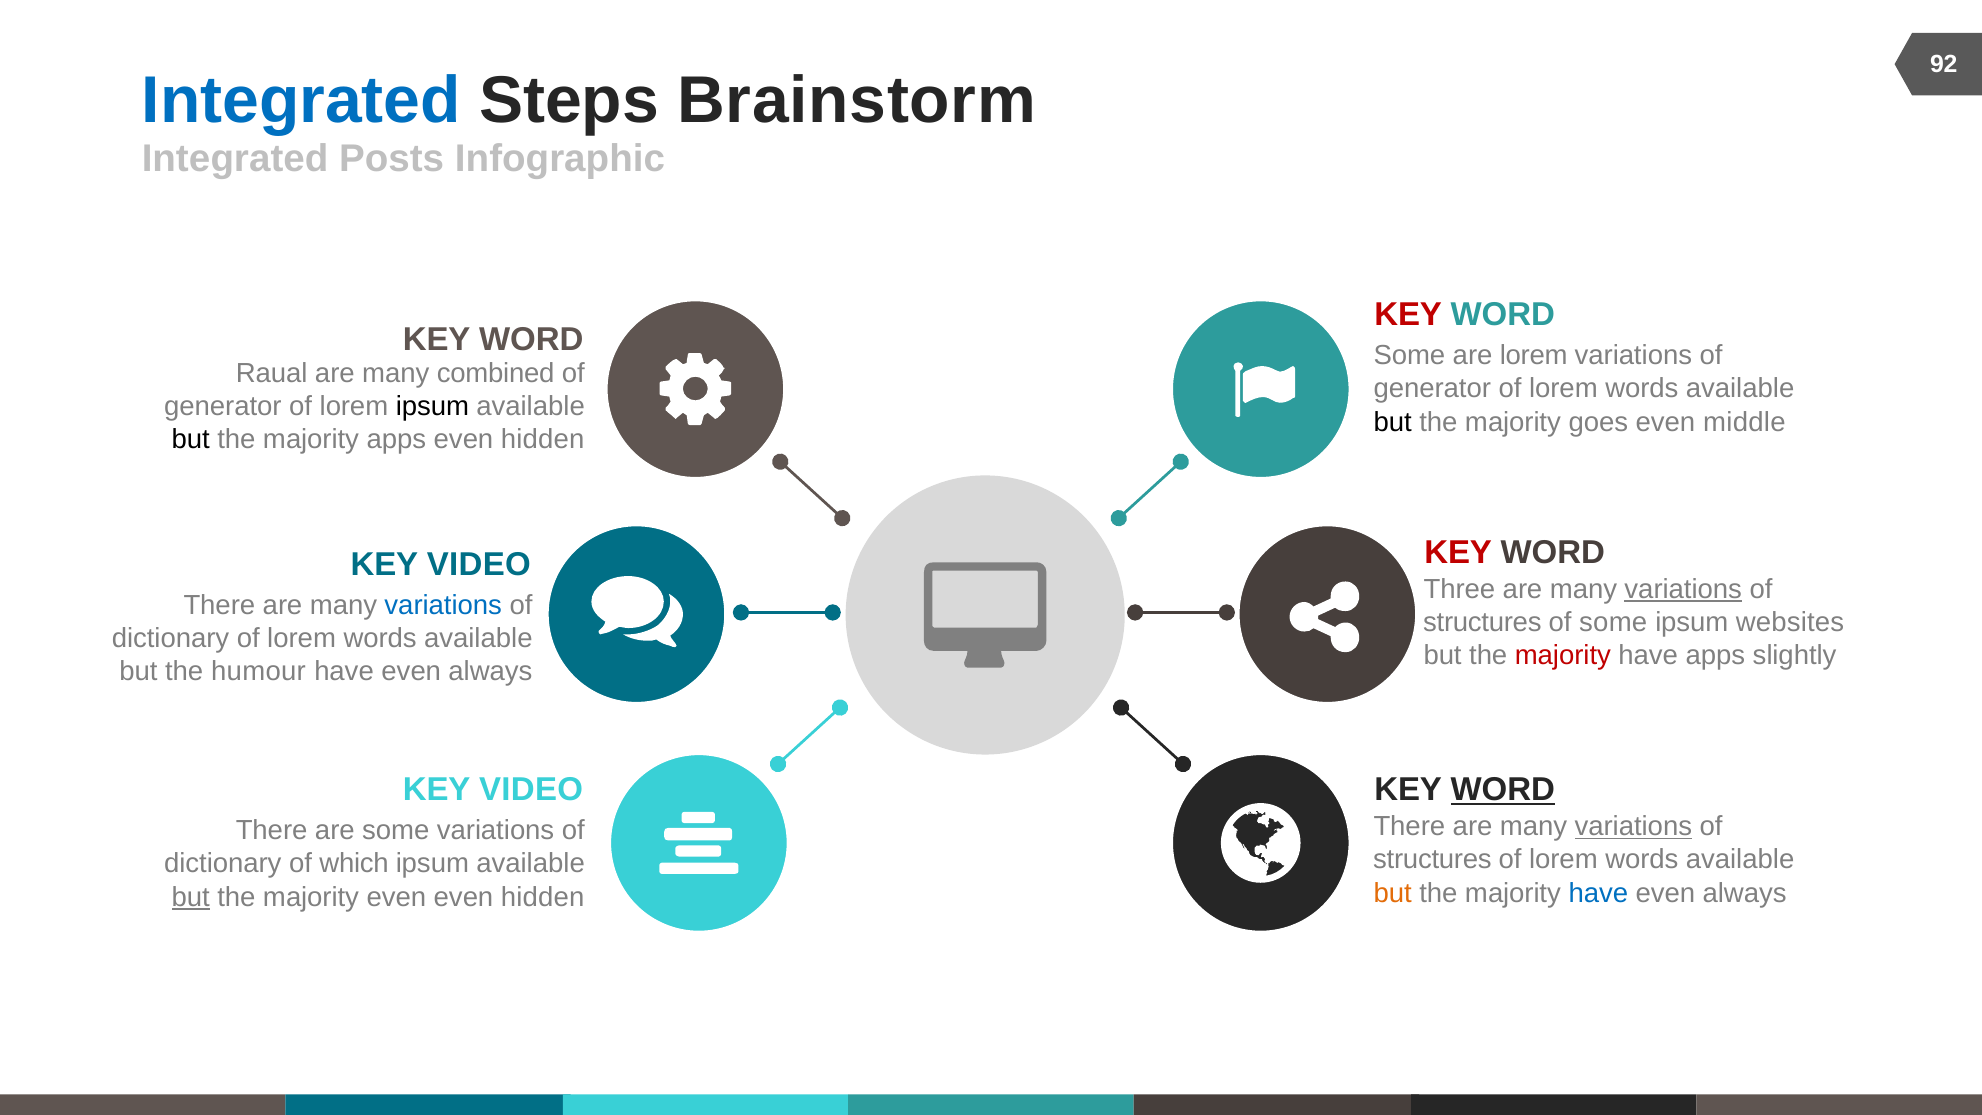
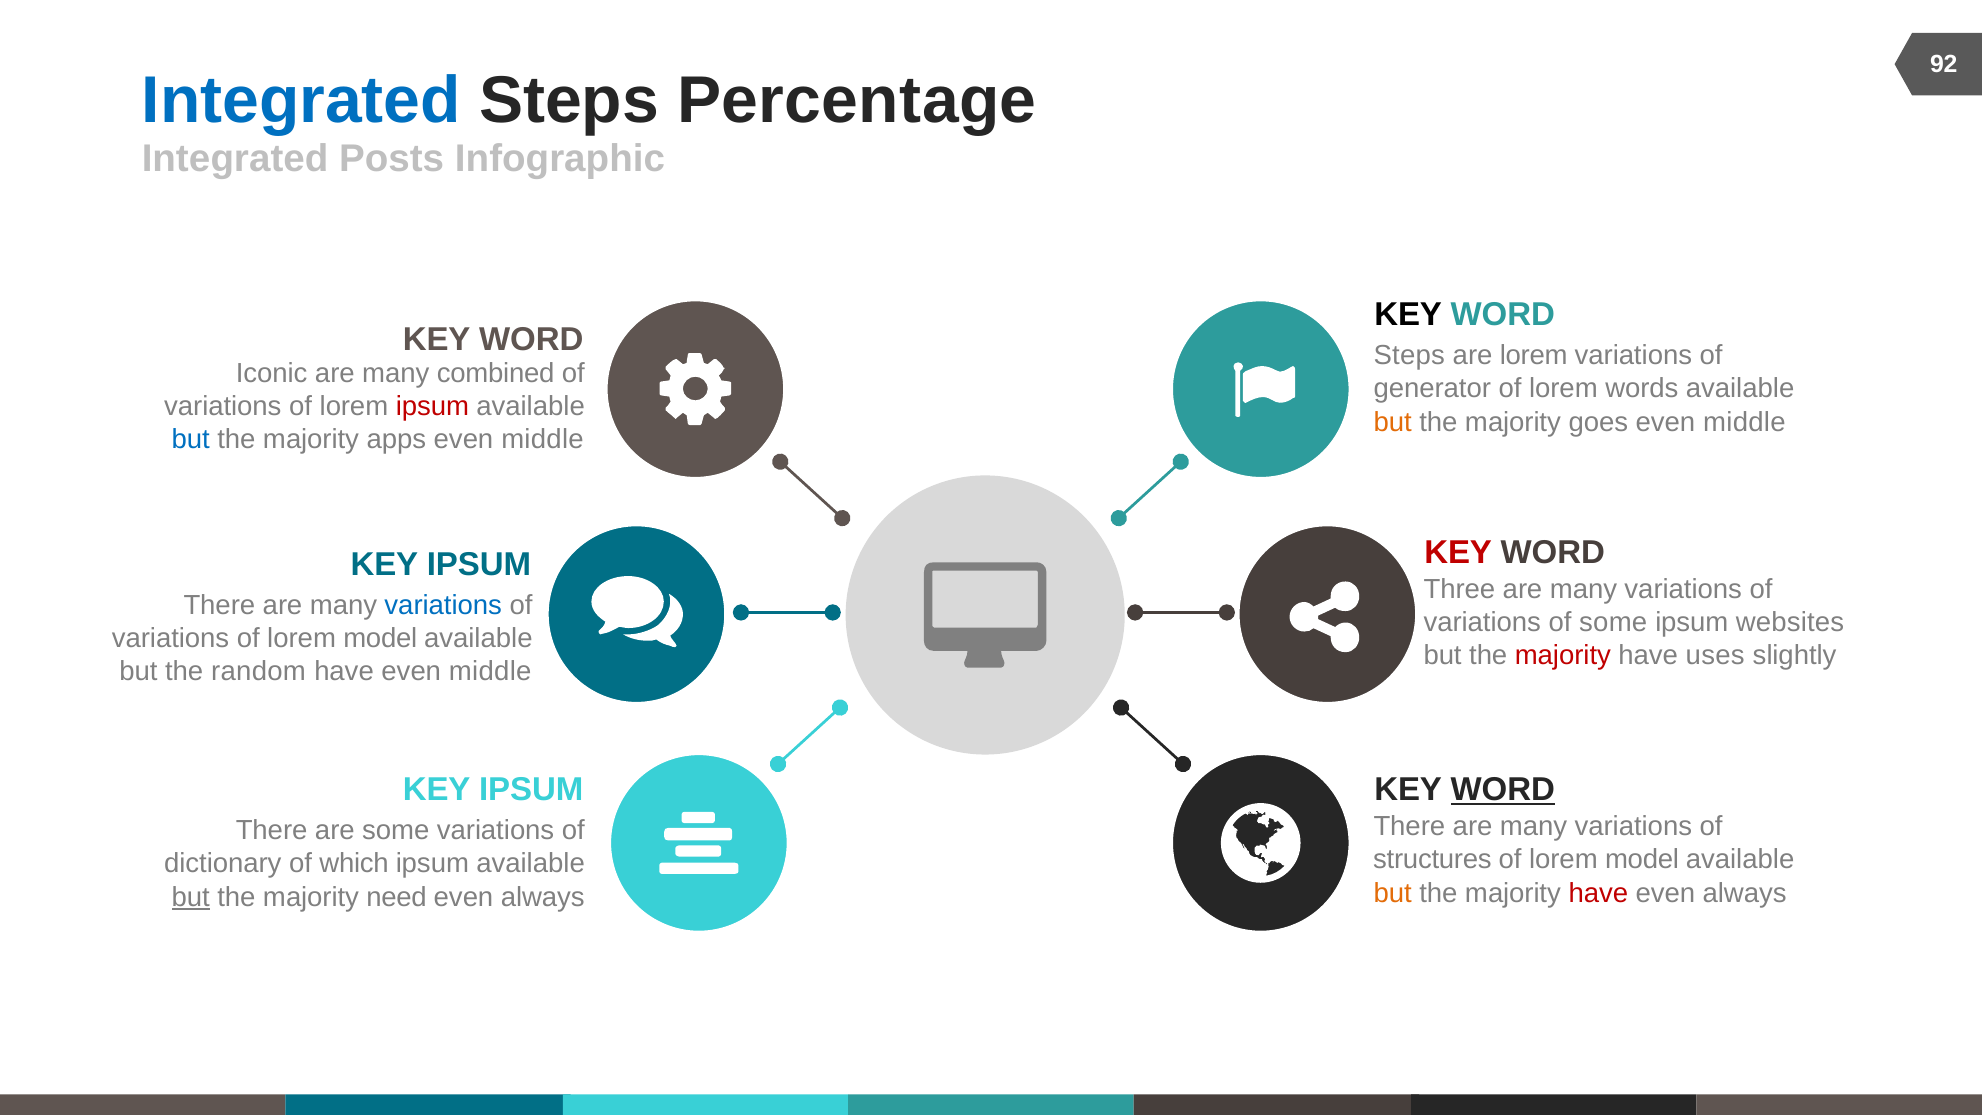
Brainstorm: Brainstorm -> Percentage (857, 101)
KEY colour: red -> black (1408, 315)
Some: Some -> Steps (1409, 356)
Raual: Raual -> Iconic (272, 373)
generator: generator -> variations (223, 407)
ipsum colour: black -> red (432, 407)
but colour: black -> orange (1393, 422)
but colour: black -> blue (191, 440)
hidden: hidden -> middle (543, 440)
VIDEO: VIDEO -> IPSUM (479, 565)
variations underline: present -> none (1683, 589)
structures: structures -> variations (1482, 622)
dictionary: dictionary -> variations (171, 639)
words: words -> model (380, 639)
have apps: apps -> uses (1715, 655)
humour: humour -> random (259, 672)
always: always -> middle (490, 672)
VIDEO: VIDEO -> IPSUM (531, 789)
variations underline: present -> none (1633, 827)
words: words -> model (1642, 860)
have colour: blue -> red (1598, 893)
majority even: even -> need (397, 897)
hidden: hidden -> always (543, 897)
